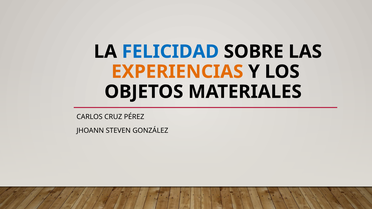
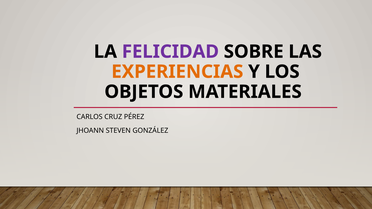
FELICIDAD colour: blue -> purple (170, 52)
